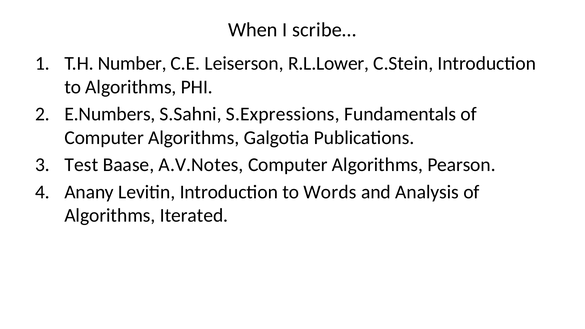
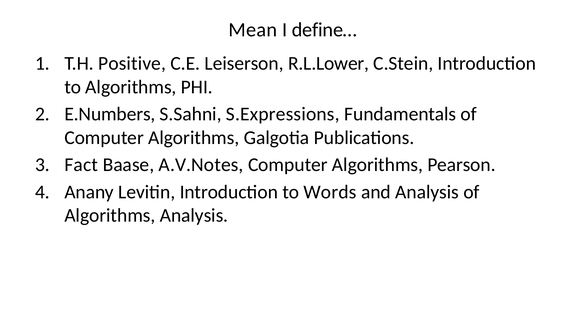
When: When -> Mean (253, 30)
scribe…: scribe… -> define… (324, 30)
Number: Number -> Positive (132, 64)
Test: Test -> Fact (81, 165)
Algorithms Iterated: Iterated -> Analysis (194, 216)
